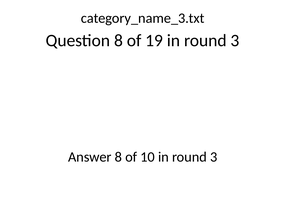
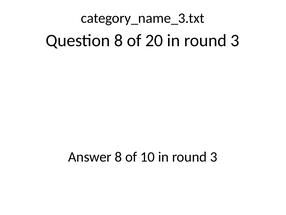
19: 19 -> 20 (154, 40)
